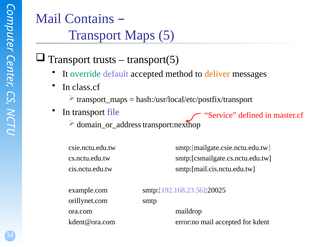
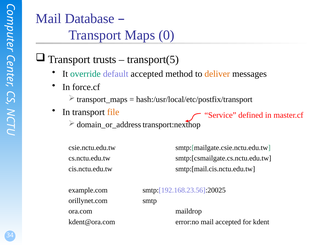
Contains: Contains -> Database (90, 19)
5: 5 -> 0 (167, 35)
class.cf: class.cf -> force.cf (86, 87)
file colour: purple -> orange (113, 112)
